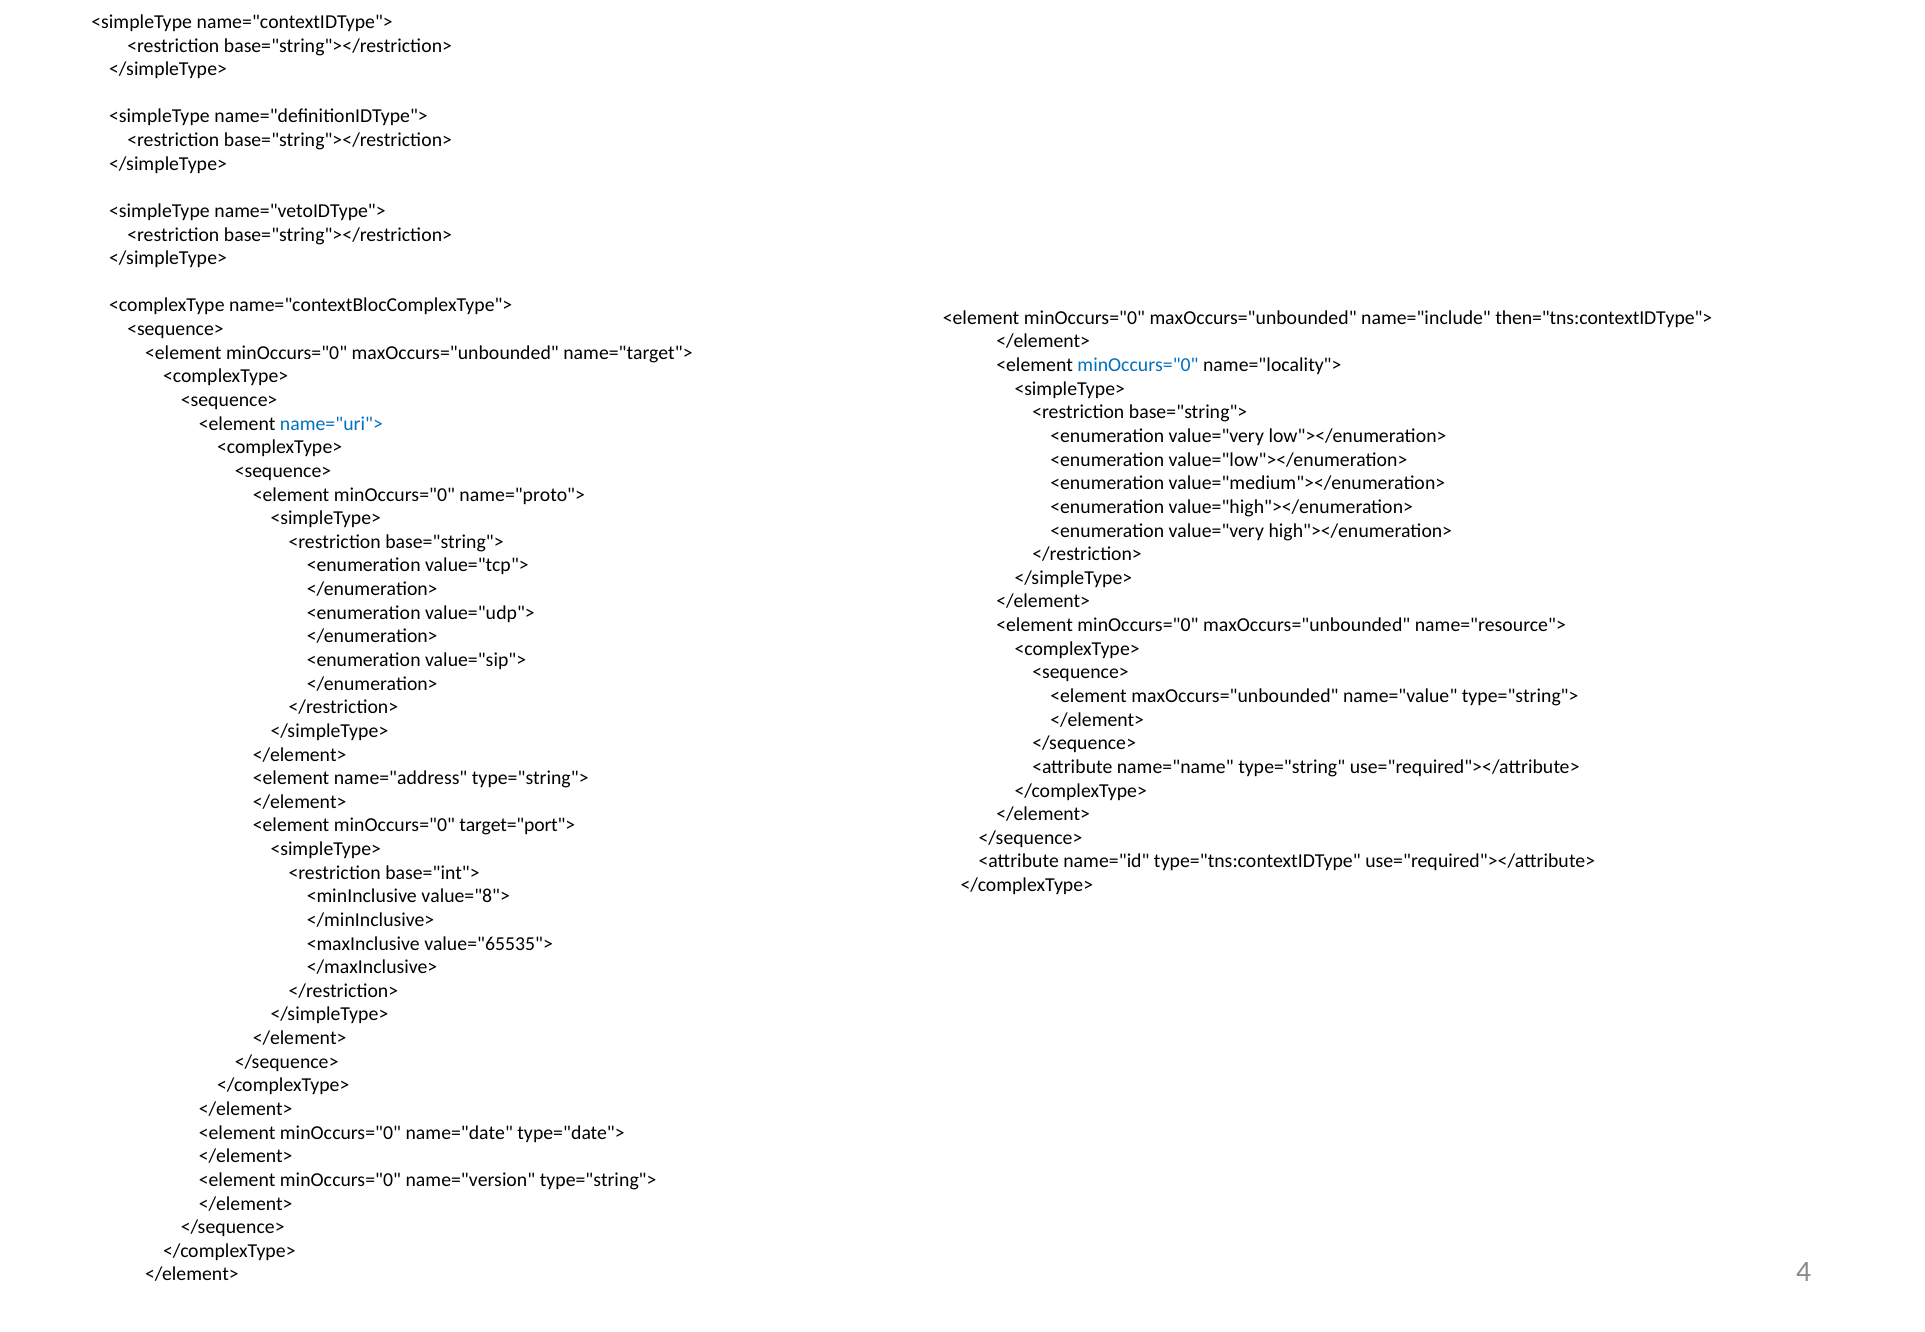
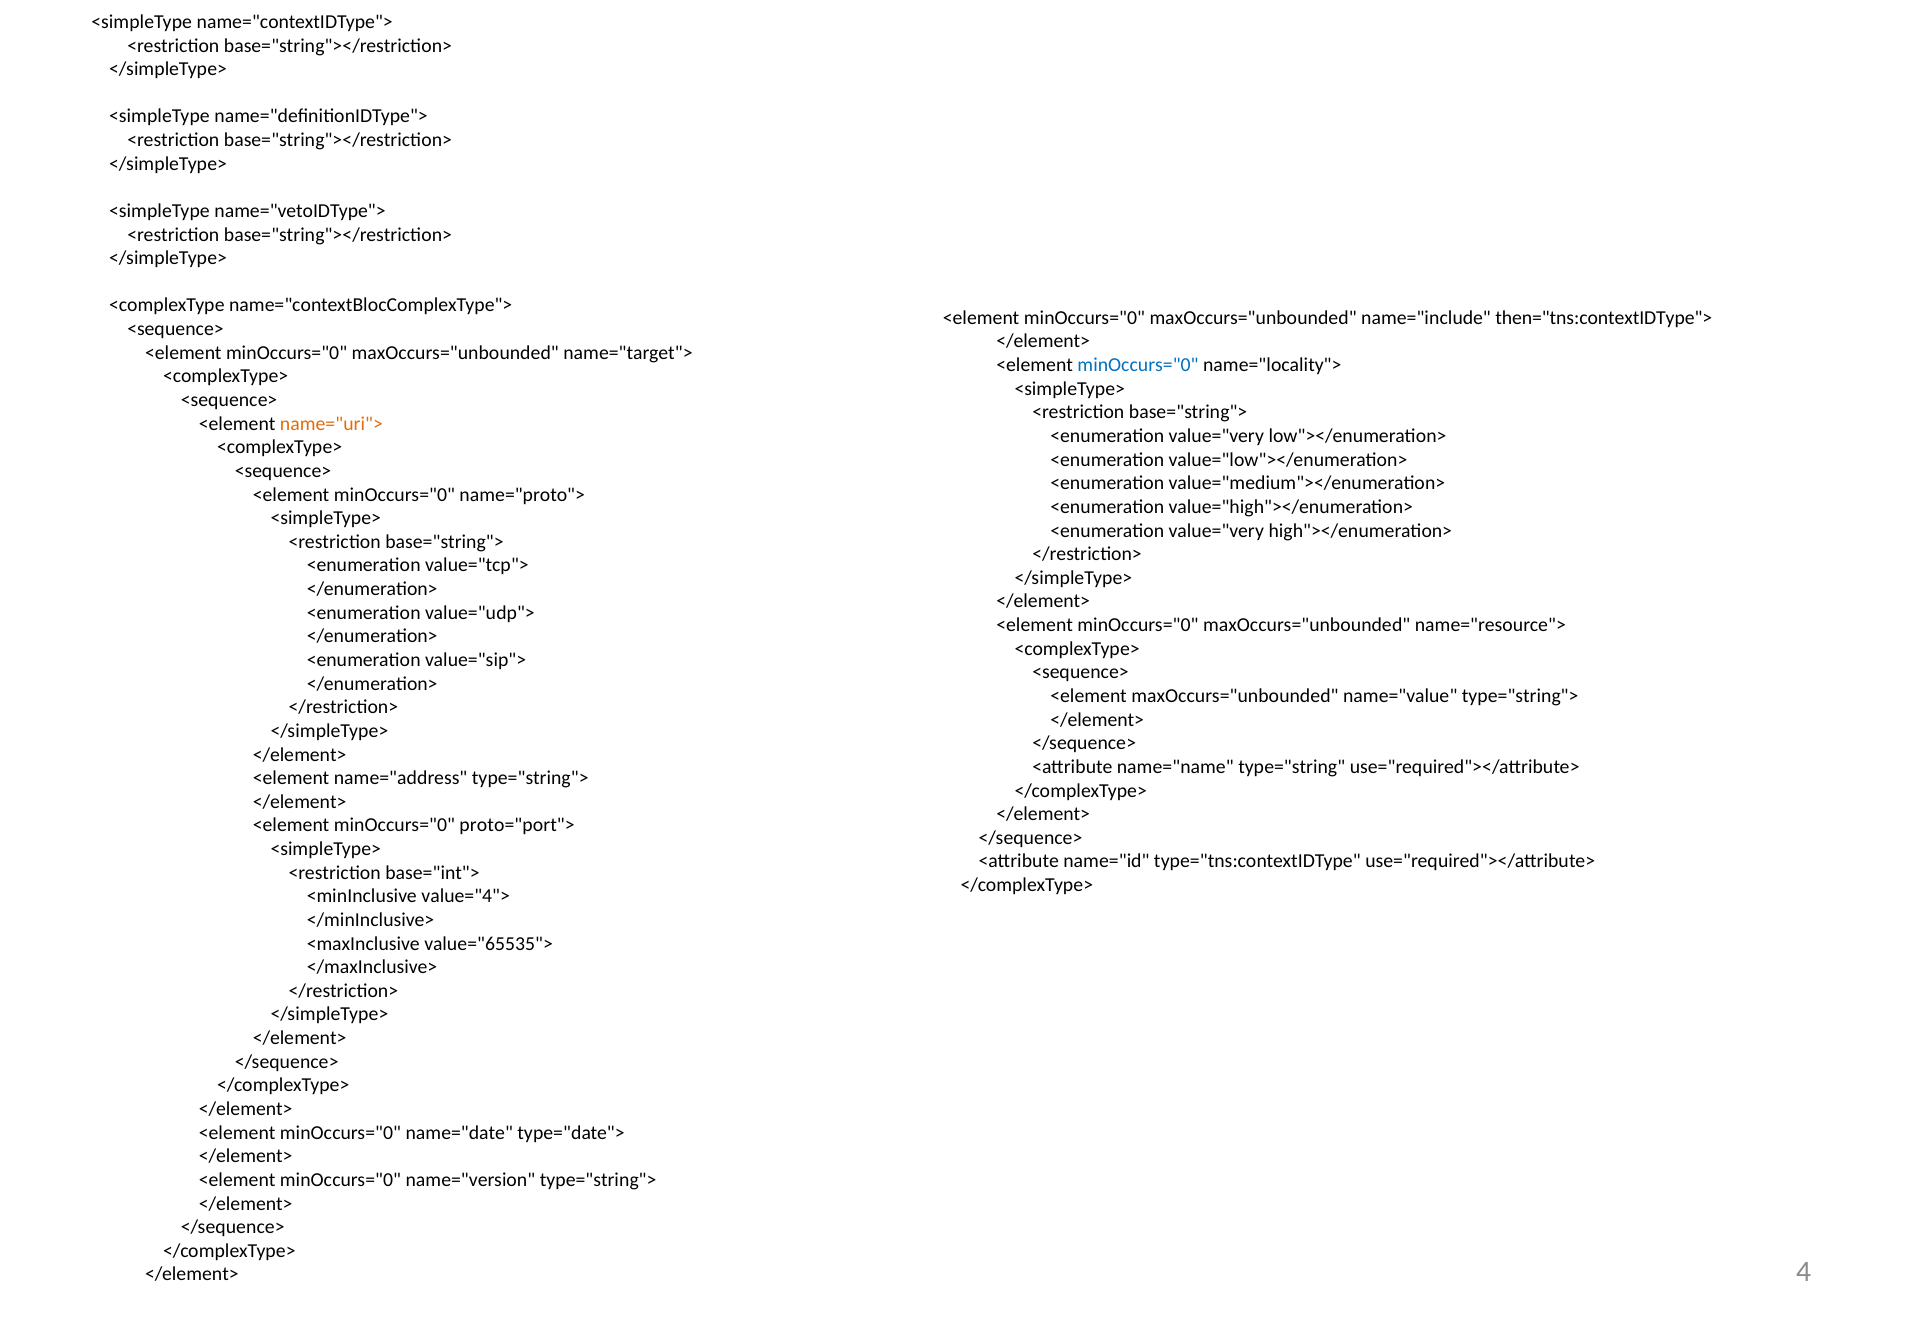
name="uri"> colour: blue -> orange (331, 424)
target="port">: target="port"> -> proto="port"> (517, 826)
value="8">: value="8"> -> value="4"> (466, 897)
